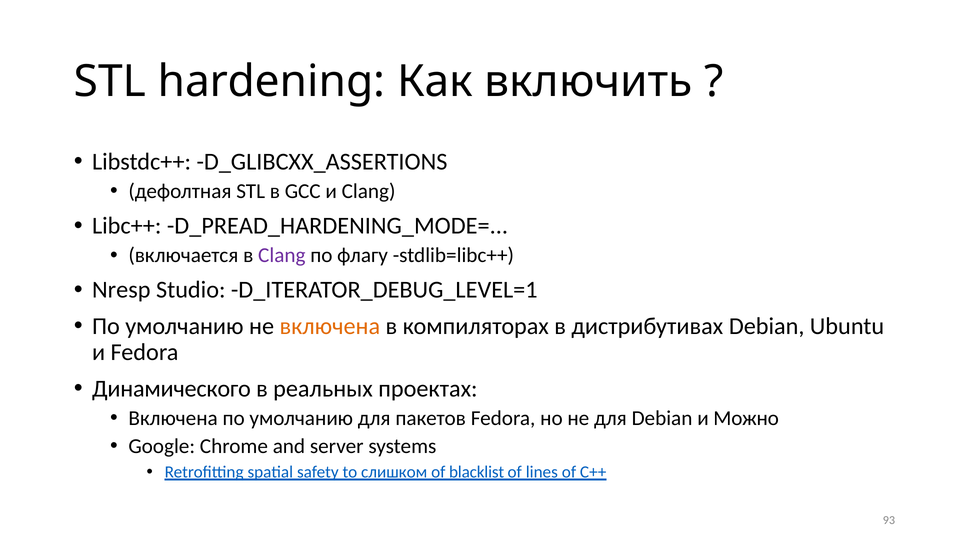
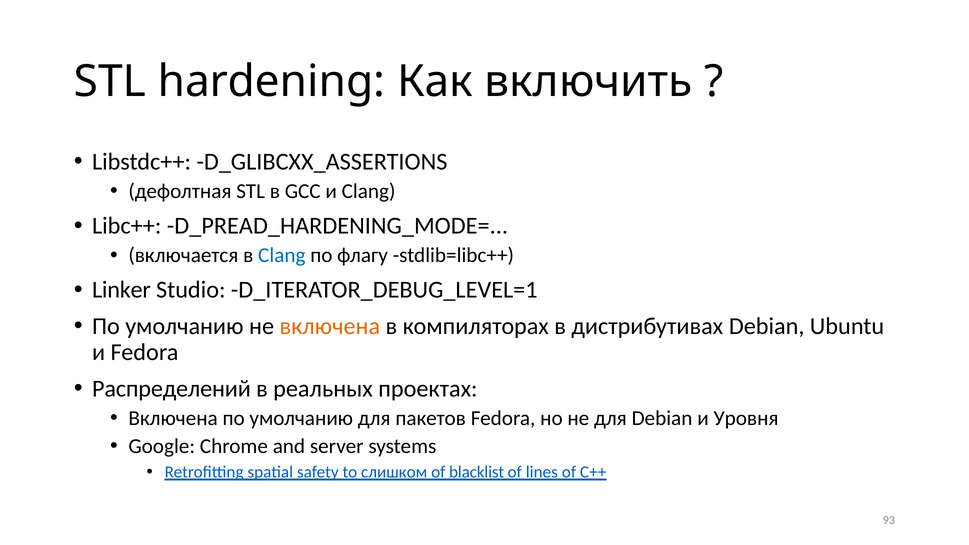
Clang colour: purple -> blue (282, 255)
Nresp: Nresp -> Linker (121, 290)
Динамического: Динамического -> Распределений (171, 389)
Можно: Можно -> Уровня (746, 418)
